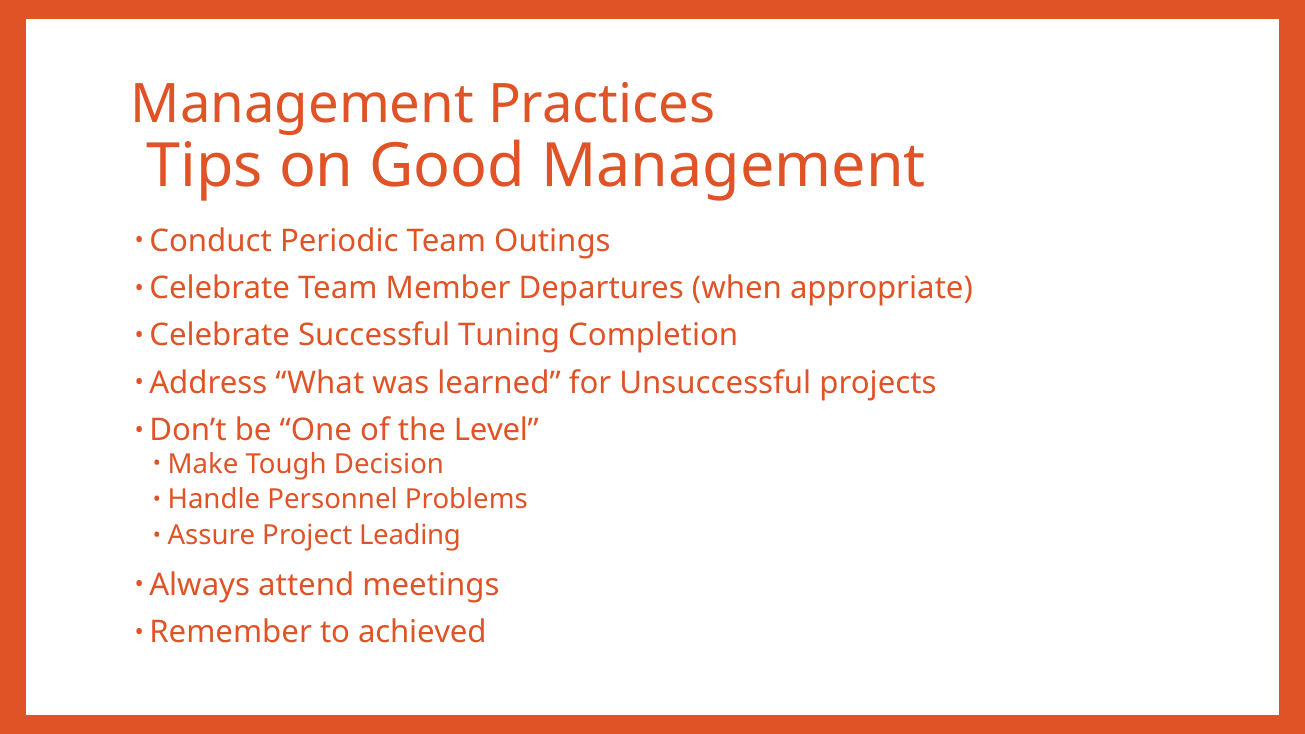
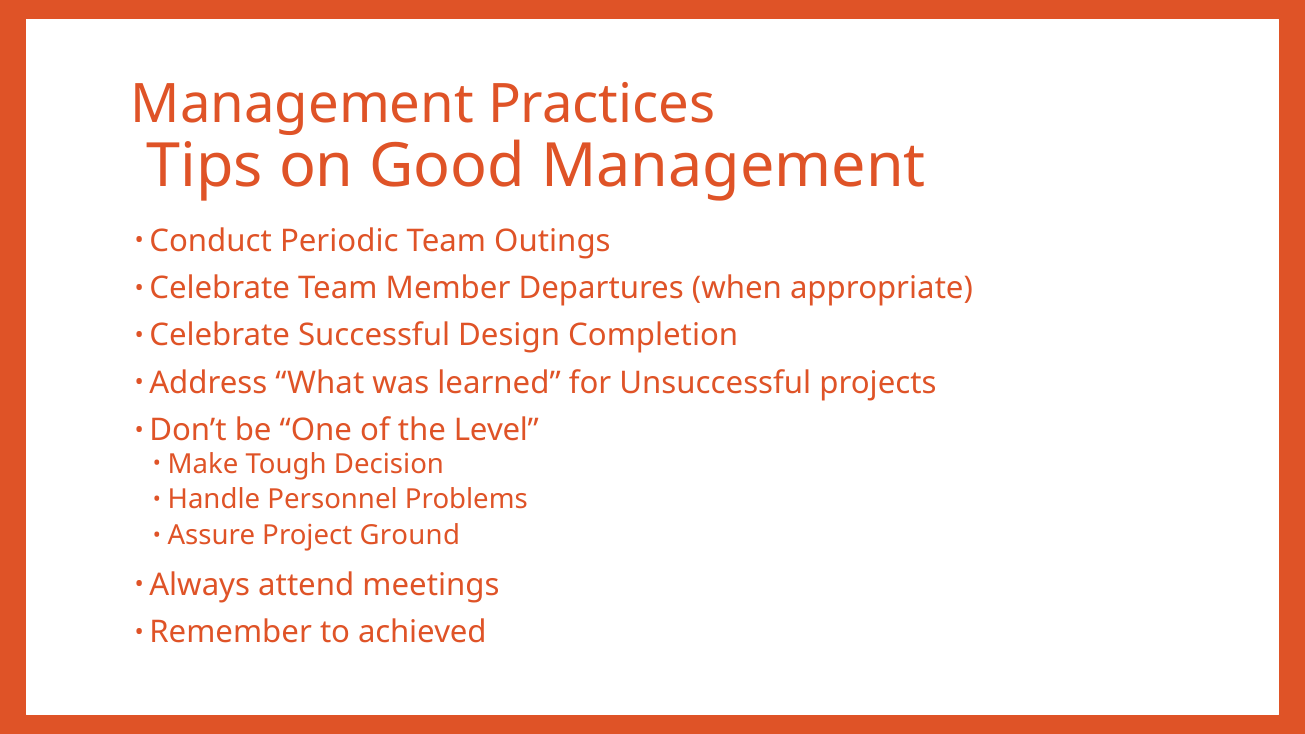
Tuning: Tuning -> Design (509, 336)
Leading: Leading -> Ground (410, 536)
